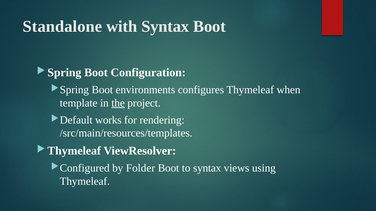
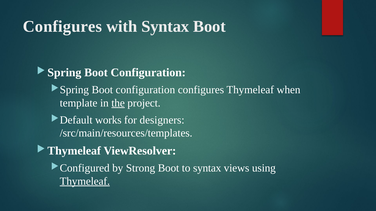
Standalone: Standalone -> Configures (62, 26)
environments: environments -> configuration (145, 90)
rendering: rendering -> designers (162, 120)
Folder: Folder -> Strong (141, 168)
Thymeleaf underline: none -> present (85, 182)
